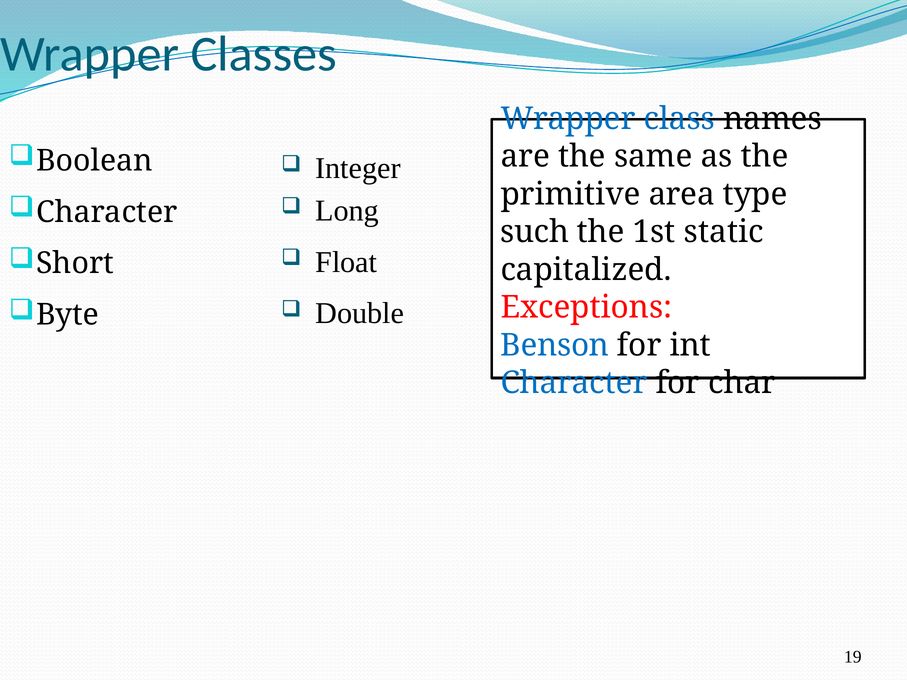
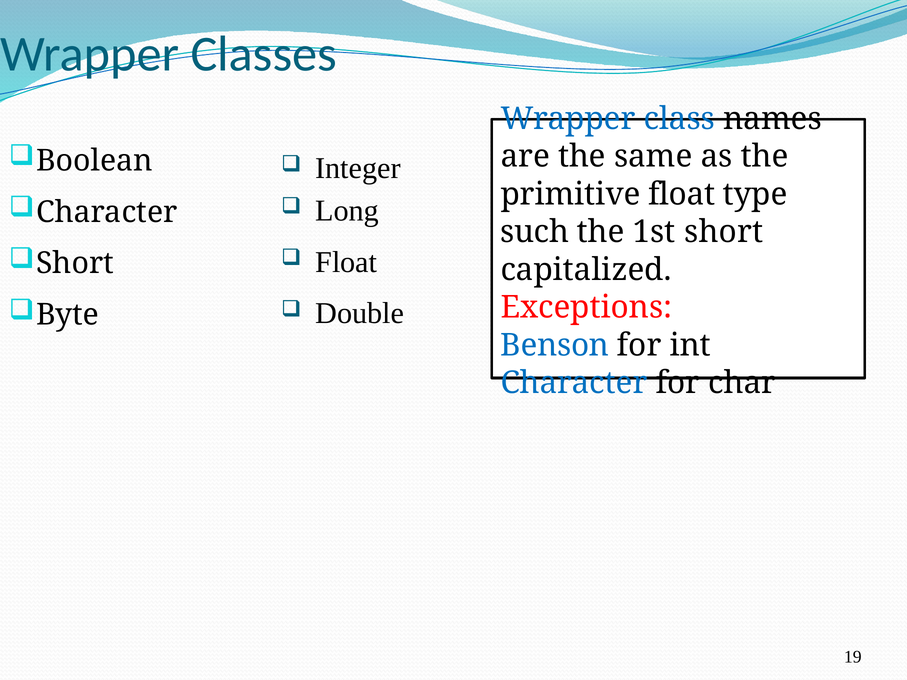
primitive area: area -> float (682, 194)
1st static: static -> short (724, 232)
